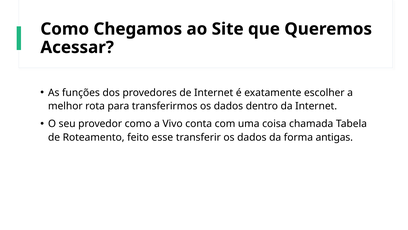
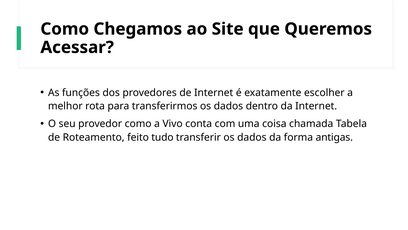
esse: esse -> tudo (162, 137)
